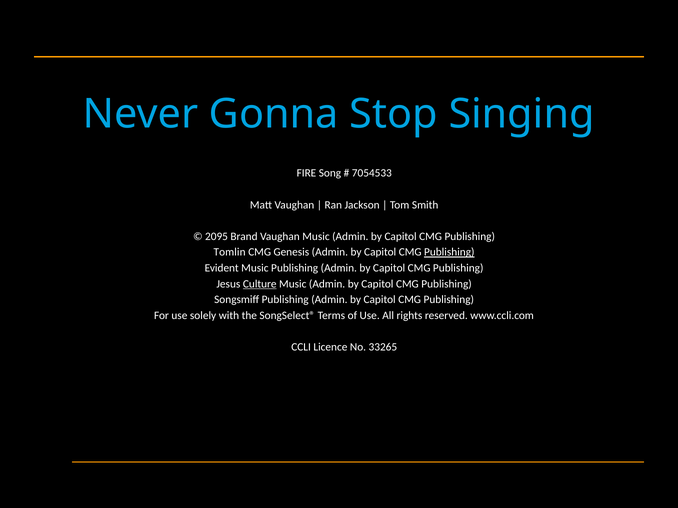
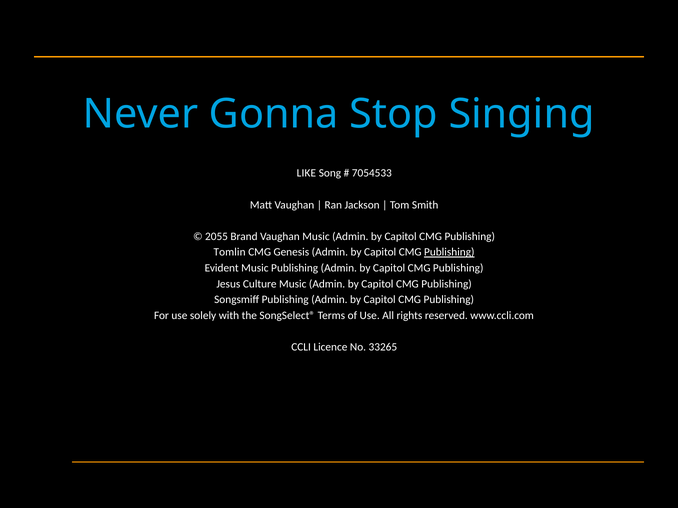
FIRE: FIRE -> LIKE (306, 173)
2095: 2095 -> 2055 (217, 237)
Culture underline: present -> none (260, 284)
